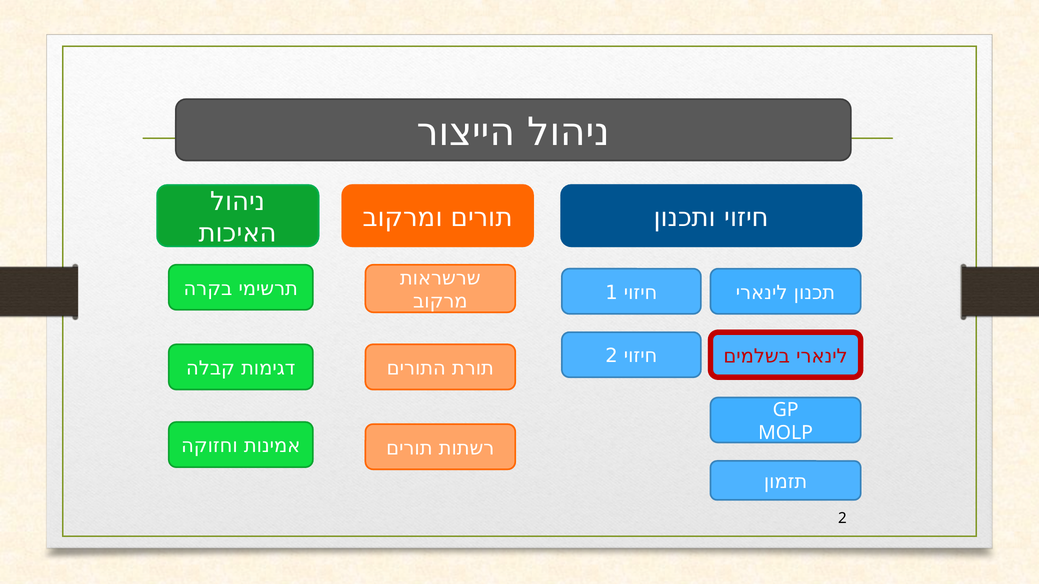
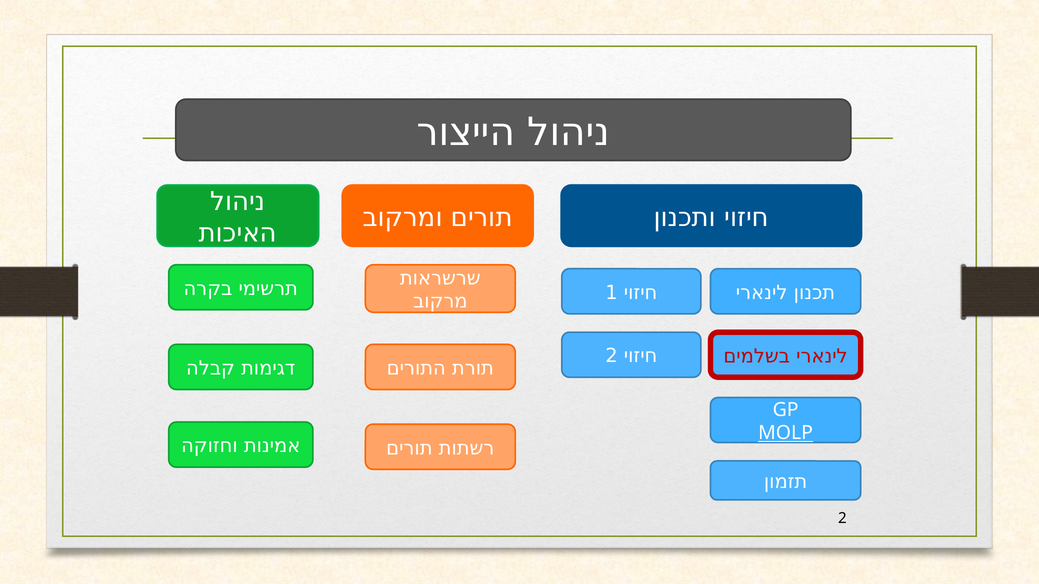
MOLP underline: none -> present (786, 433)
